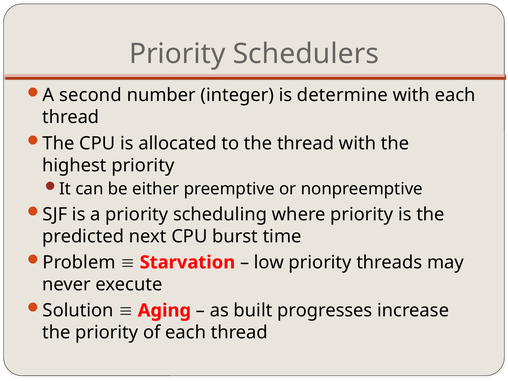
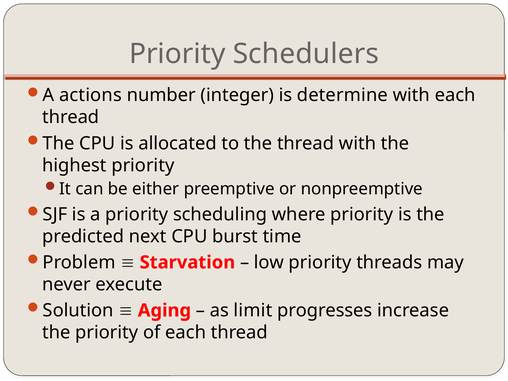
second: second -> actions (91, 95)
built: built -> limit (253, 310)
